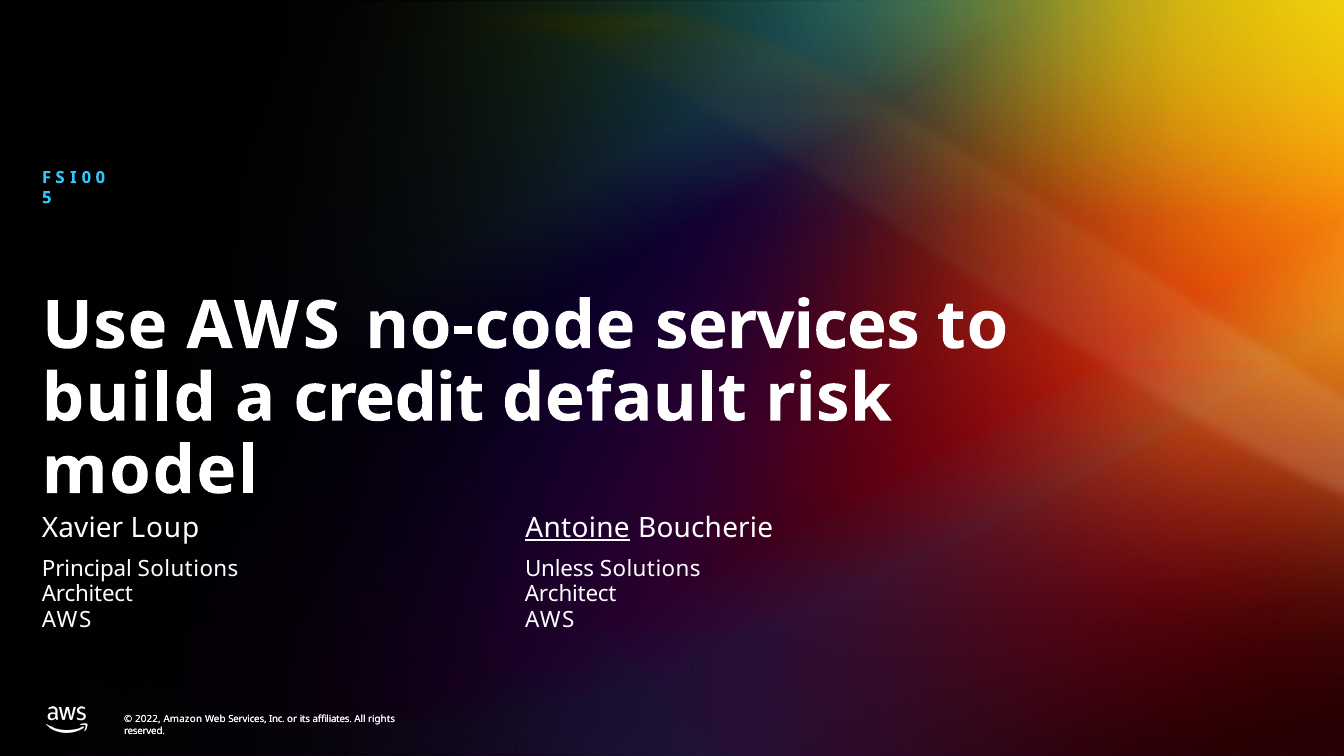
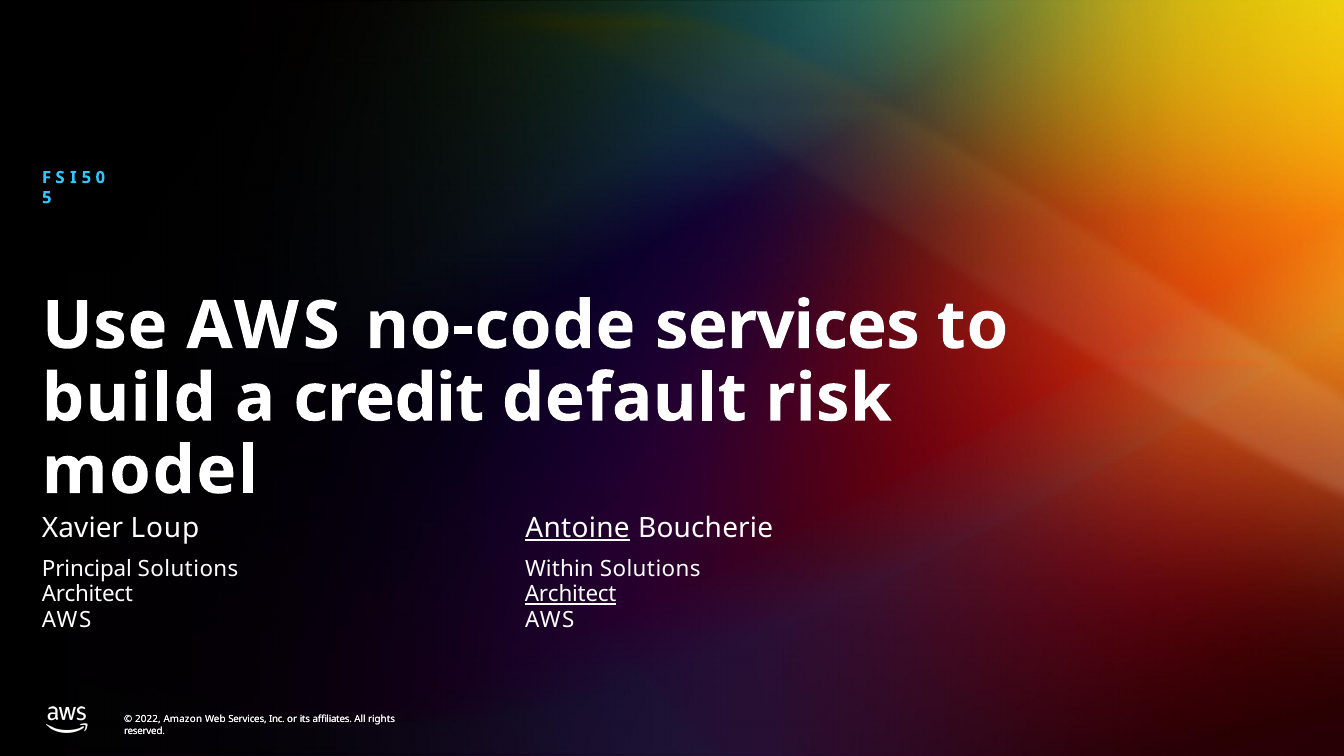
I 0: 0 -> 5 (86, 178)
Unless: Unless -> Within (559, 569)
Architect underline: none -> present (571, 595)
